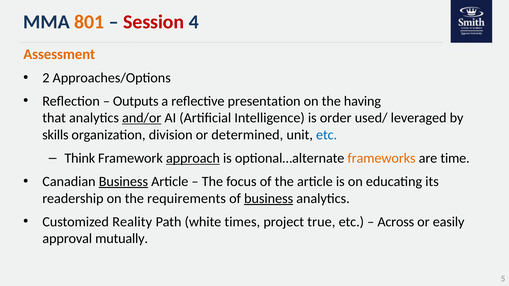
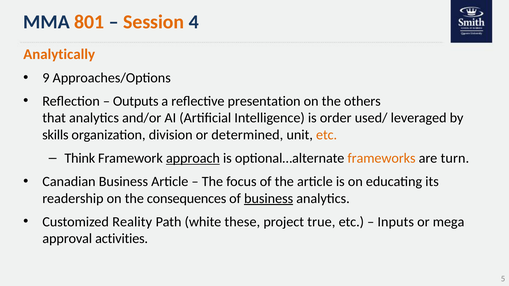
Session colour: red -> orange (154, 22)
Assessment: Assessment -> Analytically (59, 54)
2: 2 -> 9 (46, 78)
having: having -> others (362, 101)
and/or underline: present -> none (142, 118)
etc colour: blue -> orange (327, 135)
time: time -> turn (455, 158)
Business underline: present -> none (123, 182)
requirements: requirements -> consequences (187, 199)
times: times -> these (242, 222)
Across: Across -> Inputs (396, 222)
easily: easily -> mega (449, 222)
mutually: mutually -> activities (122, 239)
